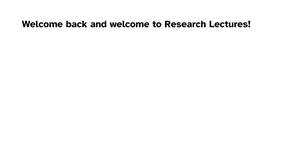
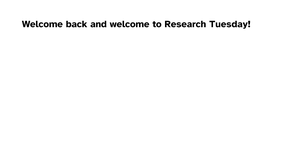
Lectures: Lectures -> Tuesday (230, 24)
